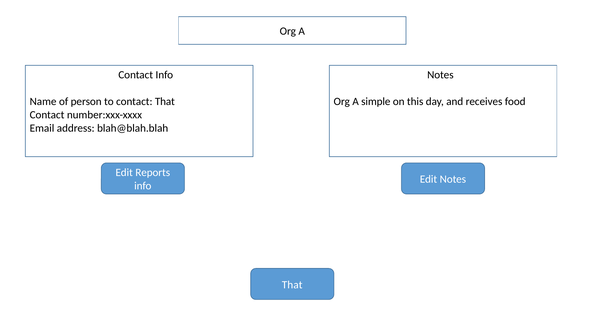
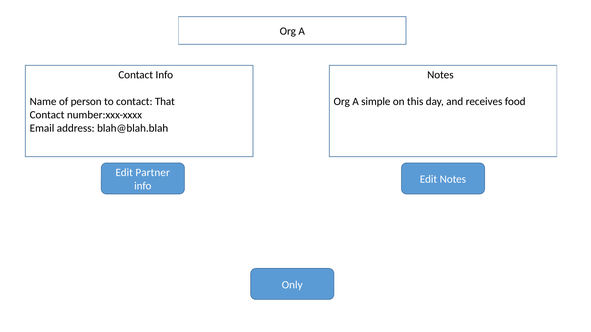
Reports: Reports -> Partner (153, 173)
That: That -> Only (292, 285)
